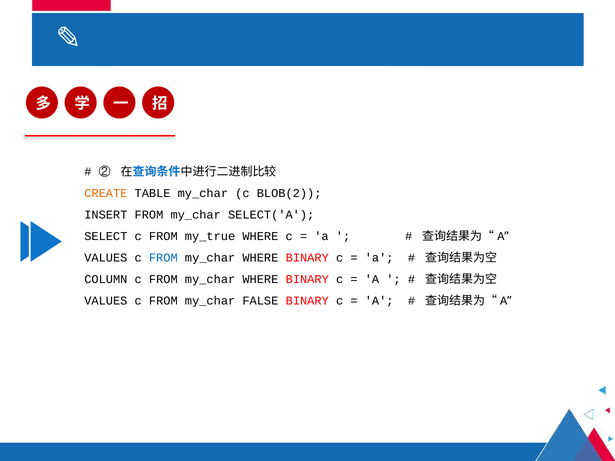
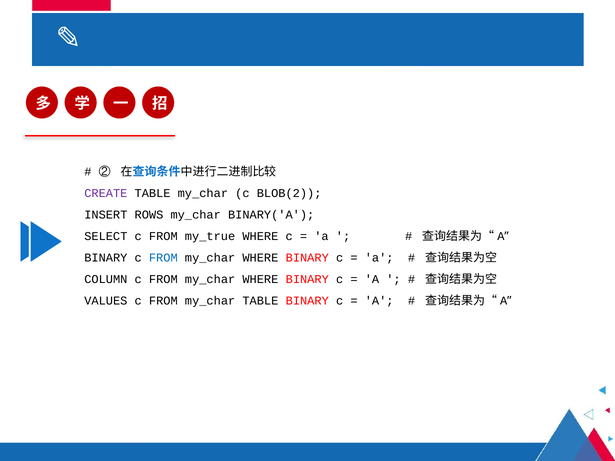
CREATE colour: orange -> purple (106, 194)
INSERT FROM: FROM -> ROWS (149, 215)
SELECT('A: SELECT('A -> BINARY('A (271, 215)
VALUES: VALUES -> BINARY (106, 258)
my_char FALSE: FALSE -> TABLE (260, 301)
